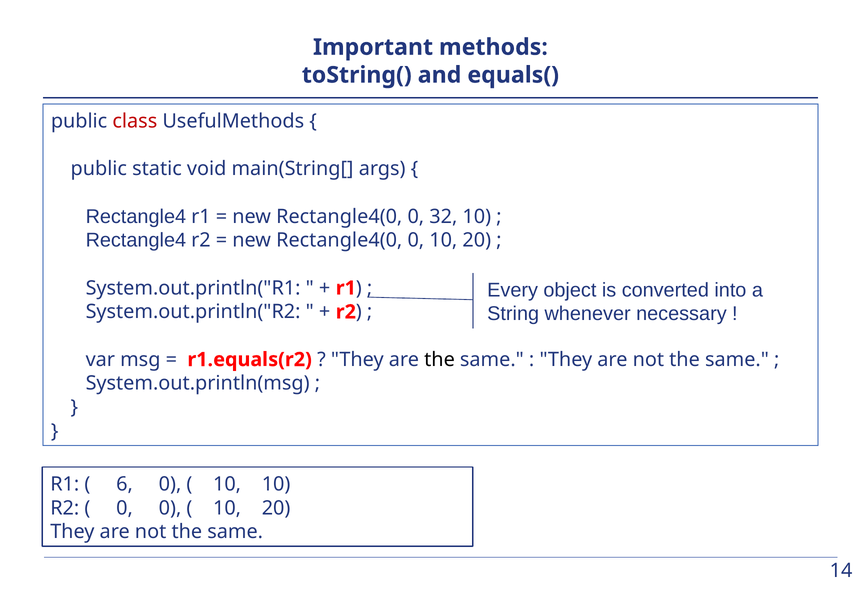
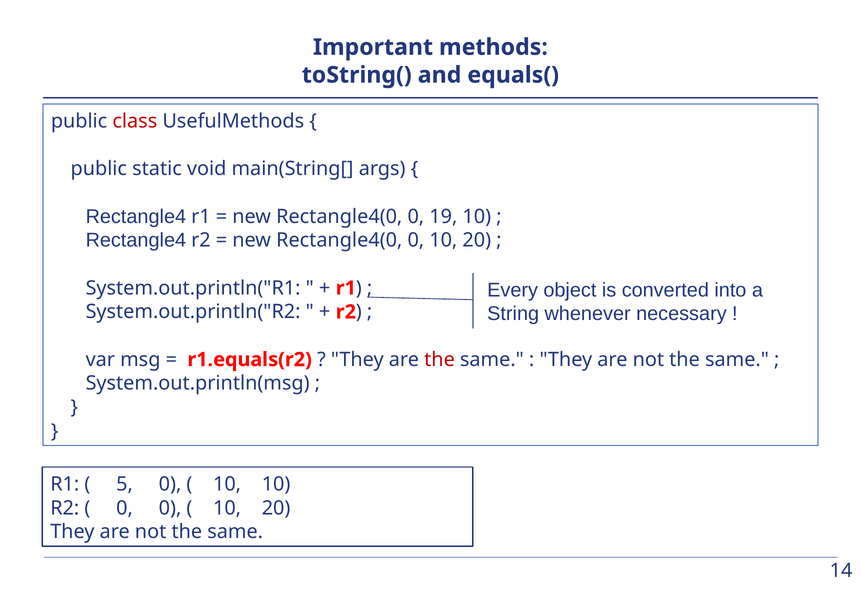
32: 32 -> 19 (443, 217)
the colour: black -> red (440, 360)
6: 6 -> 5 (125, 484)
